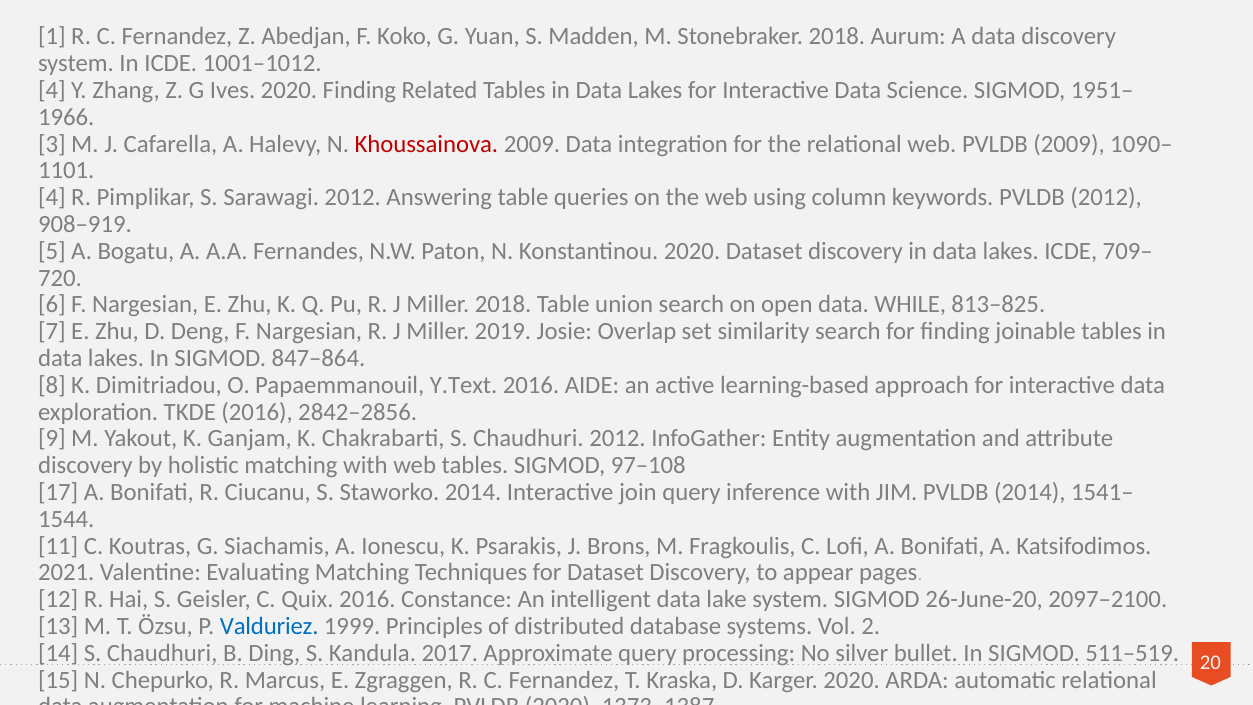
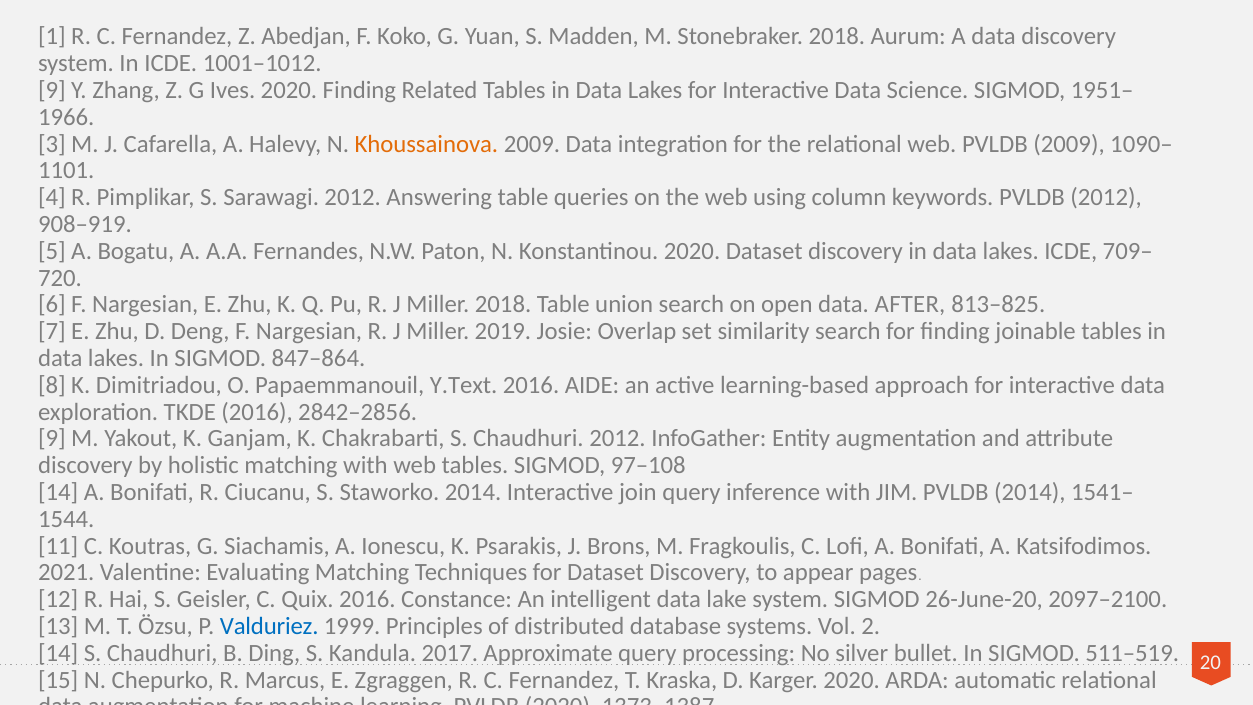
4: 4 -> 9 (52, 90)
Khoussainova colour: red -> orange (426, 144)
WHILE: WHILE -> AFTER (910, 305)
17: 17 -> 14 (58, 492)
